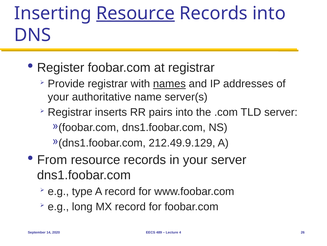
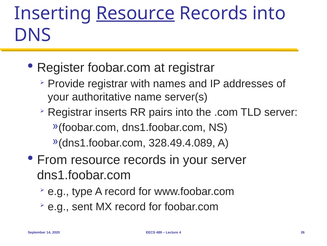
names underline: present -> none (169, 84)
212.49.9.129: 212.49.9.129 -> 328.49.4.089 (182, 142)
long: long -> sent (82, 206)
